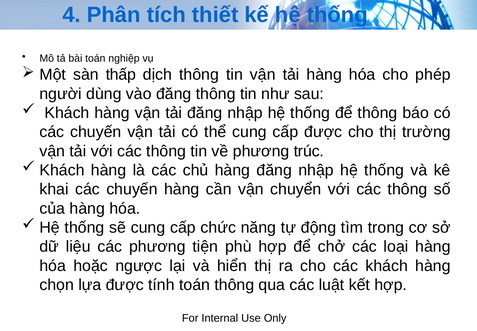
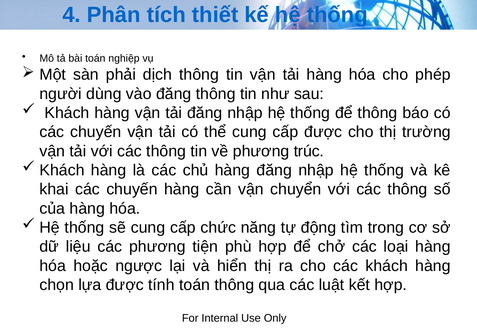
thấp: thấp -> phải (121, 74)
